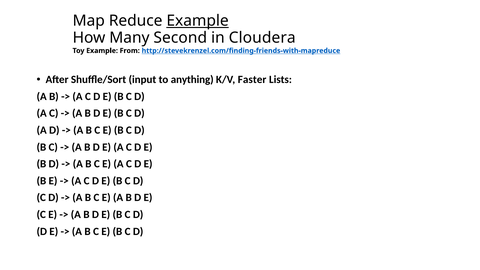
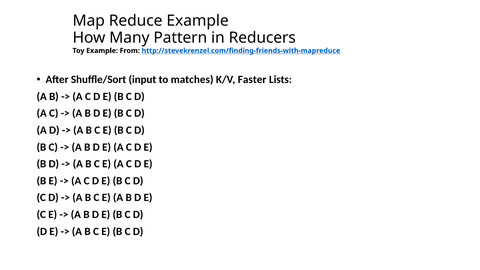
Example underline: present -> none (198, 21)
Second: Second -> Pattern (180, 38)
Cloudera: Cloudera -> Reducers (262, 38)
anything: anything -> matches (192, 80)
